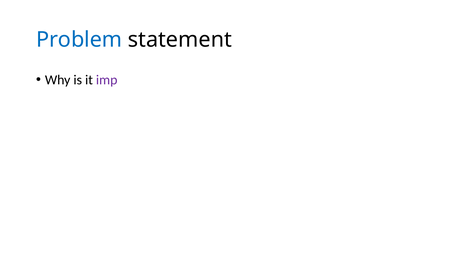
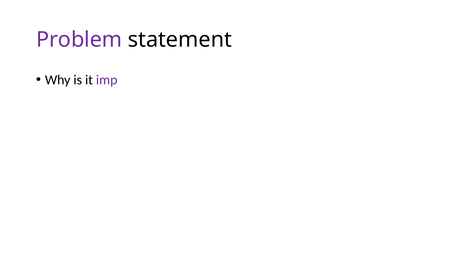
Problem colour: blue -> purple (79, 40)
